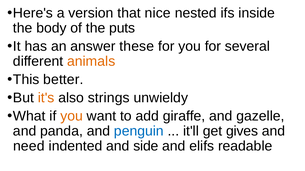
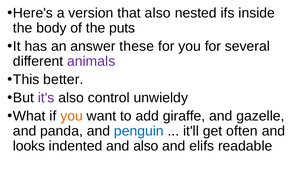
that nice: nice -> also (158, 13)
animals colour: orange -> purple (91, 62)
it's colour: orange -> purple (46, 98)
strings: strings -> control (109, 98)
gives: gives -> often (242, 131)
need: need -> looks (29, 147)
and side: side -> also (146, 147)
